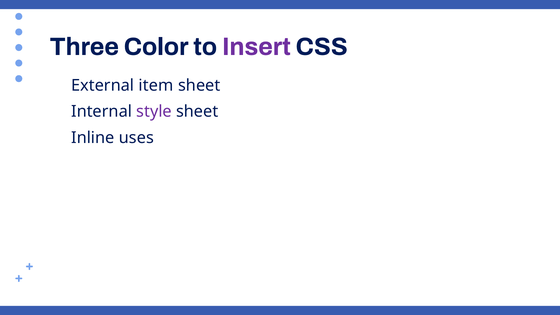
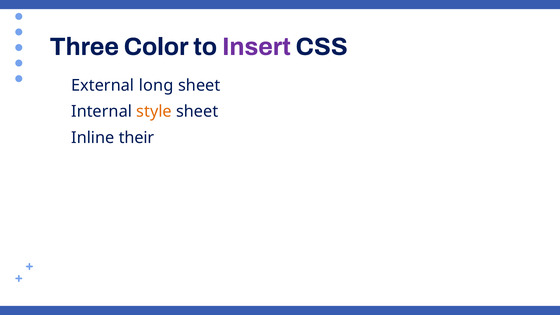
item: item -> long (156, 85)
style colour: purple -> orange (154, 112)
uses: uses -> their (137, 138)
